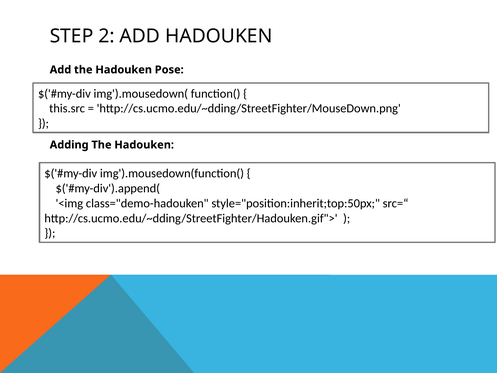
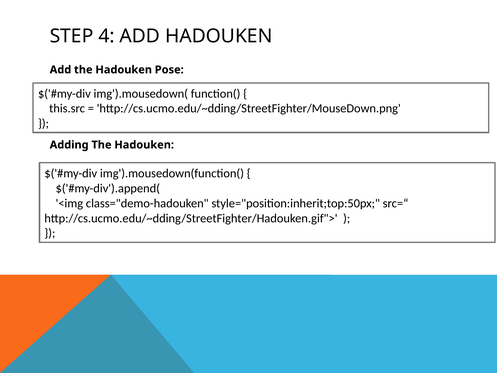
2: 2 -> 4 (106, 36)
